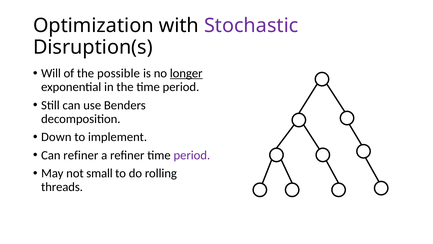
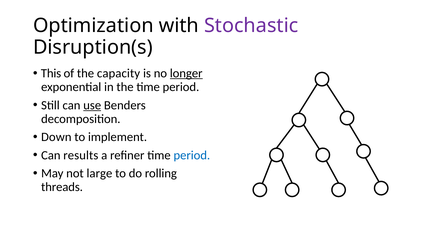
Will: Will -> This (51, 73)
possible: possible -> capacity (119, 73)
use underline: none -> present (92, 105)
Can refiner: refiner -> results (81, 155)
period colour: purple -> blue (192, 155)
small: small -> large (99, 173)
